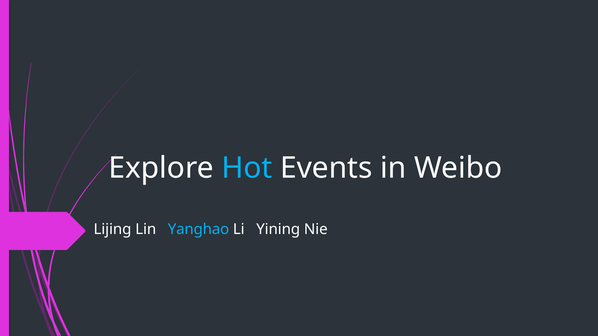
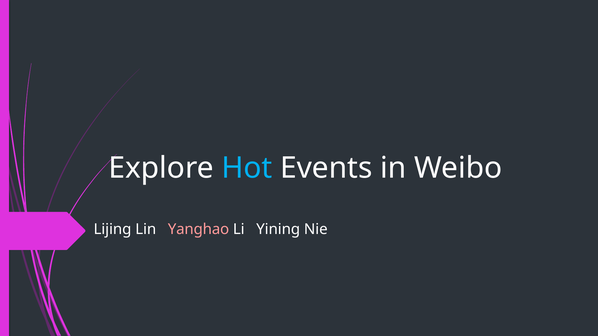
Yanghao colour: light blue -> pink (199, 230)
